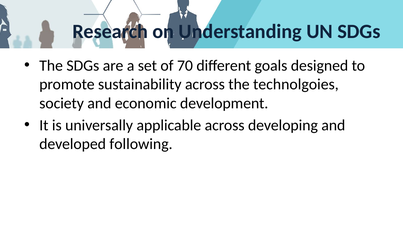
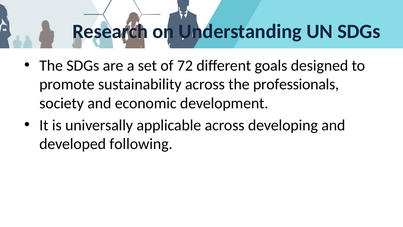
70: 70 -> 72 (185, 65)
technolgoies: technolgoies -> professionals (296, 84)
